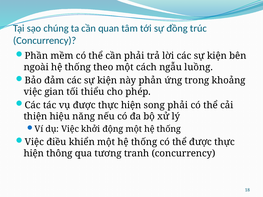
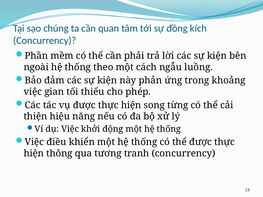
trúc: trúc -> kích (198, 28)
song phải: phải -> từng (178, 105)
